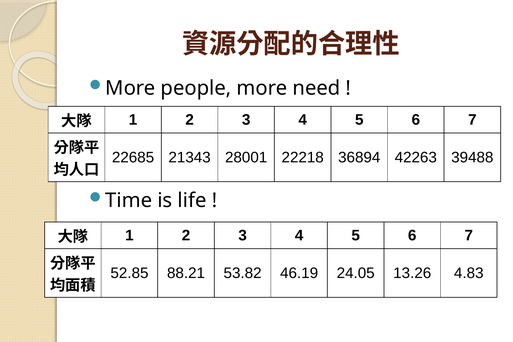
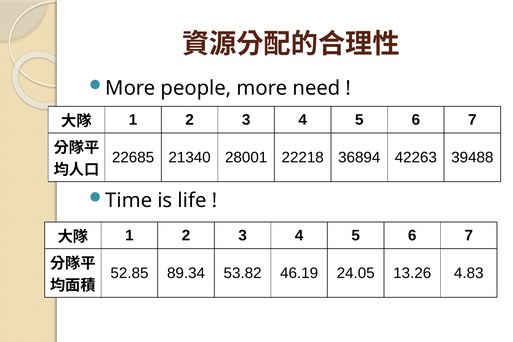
21343: 21343 -> 21340 (190, 158)
88.21: 88.21 -> 89.34 (186, 273)
